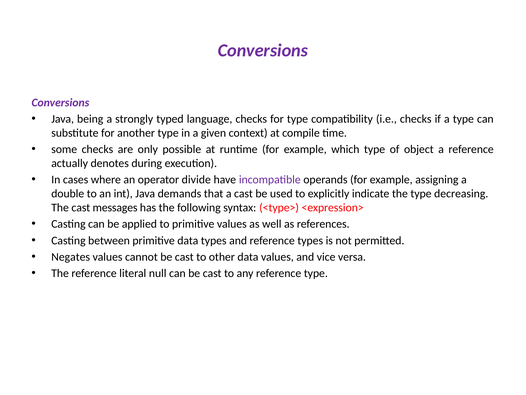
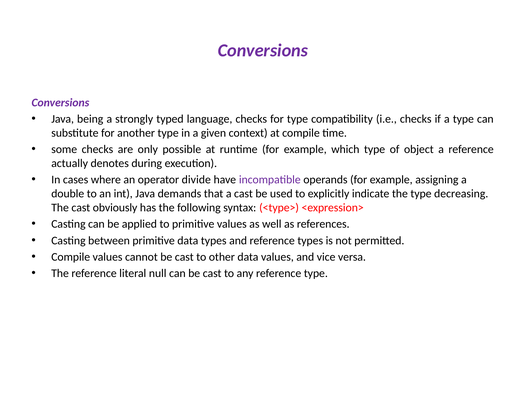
messages: messages -> obviously (115, 207)
Negates: Negates -> Compile (71, 257)
